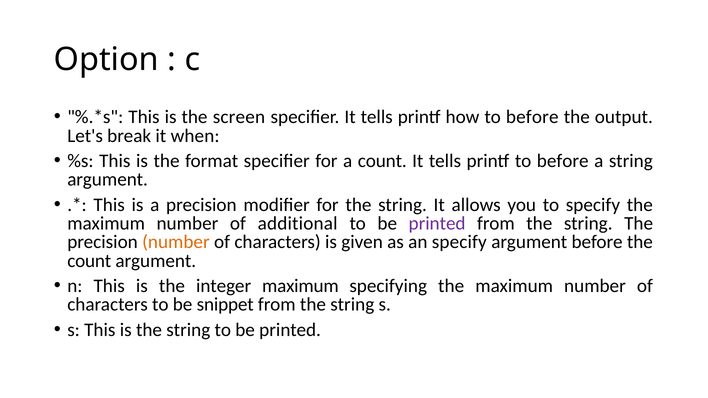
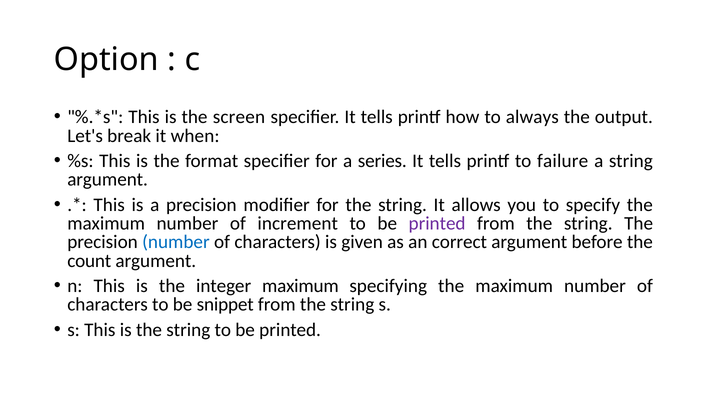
how to before: before -> always (532, 117)
a count: count -> series (382, 161)
printf to before: before -> failure (563, 161)
additional: additional -> increment (298, 224)
number colour: orange -> blue (176, 242)
an specify: specify -> correct (459, 242)
